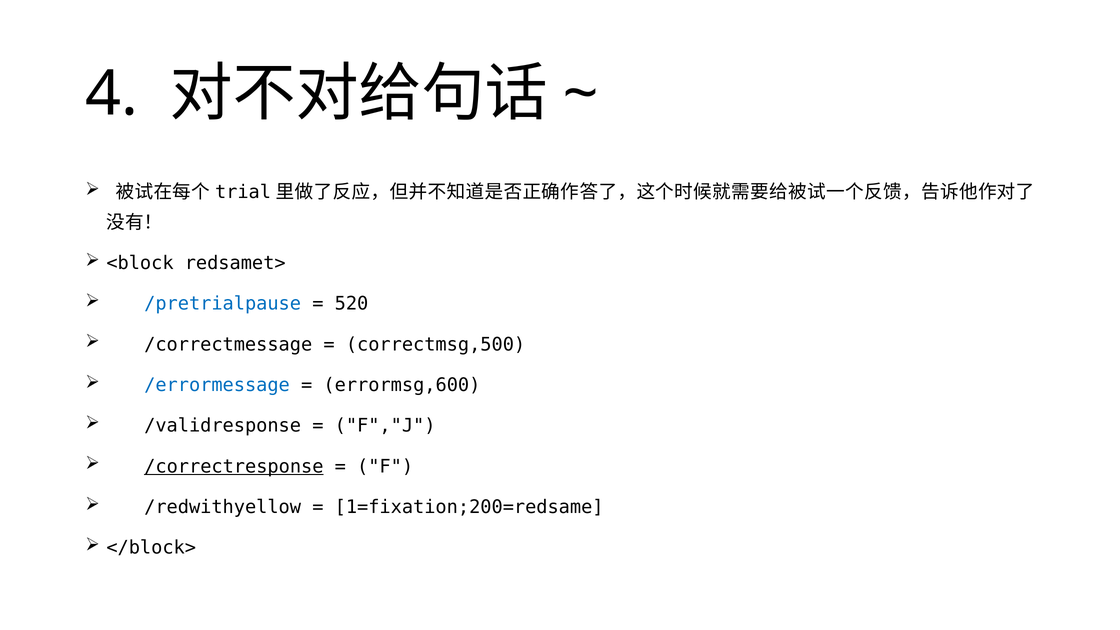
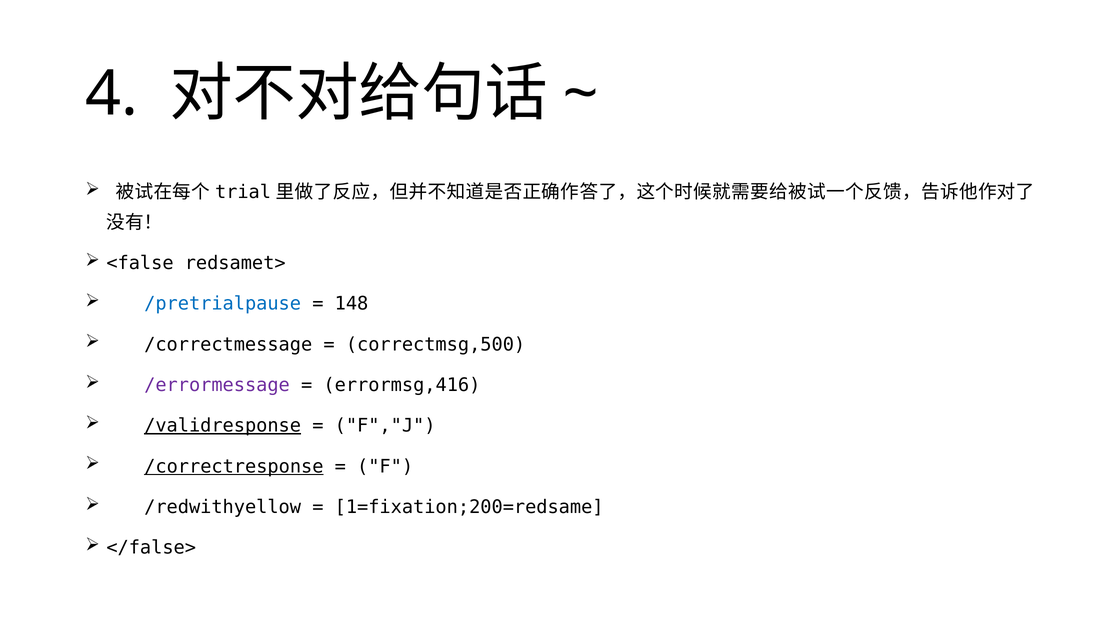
<block: <block -> <false (140, 263)
520: 520 -> 148 (352, 304)
/errormessage colour: blue -> purple (217, 385)
errormsg,600: errormsg,600 -> errormsg,416 (402, 385)
/validresponse underline: none -> present (223, 426)
</block>: </block> -> </false> (151, 548)
